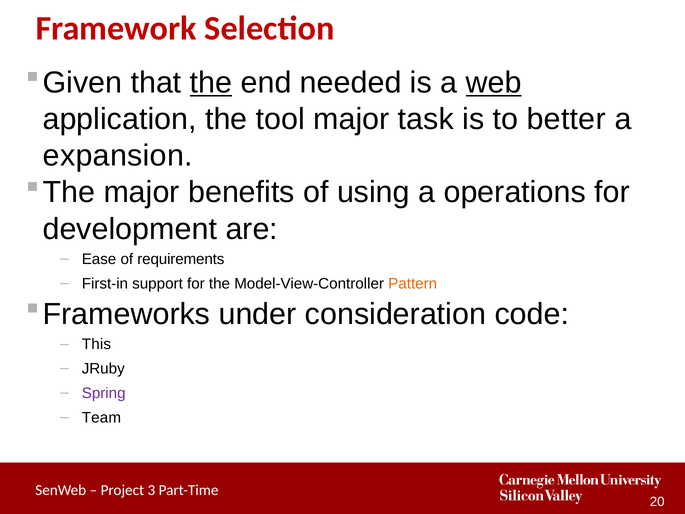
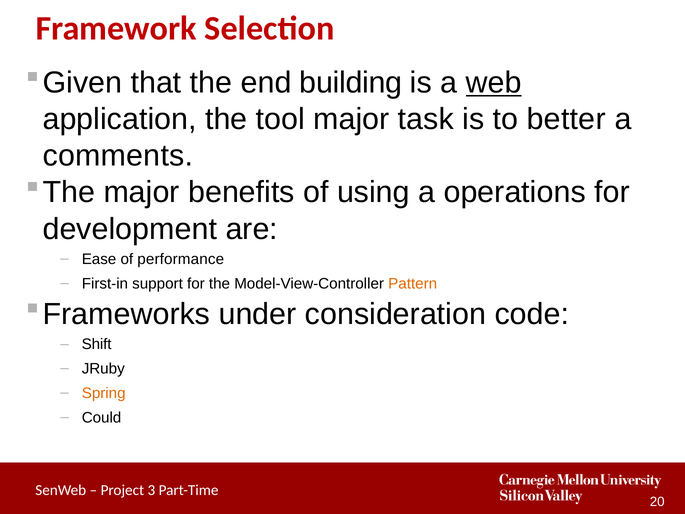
the underline: present -> none (211, 83)
needed: needed -> building (351, 83)
expansion: expansion -> comments (118, 156)
requirements: requirements -> performance (181, 259)
This: This -> Shift (97, 344)
Spring colour: purple -> orange (104, 393)
Team: Team -> Could (102, 417)
